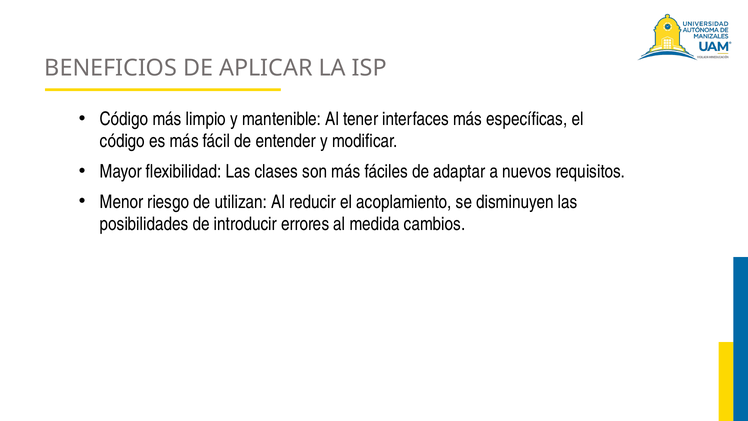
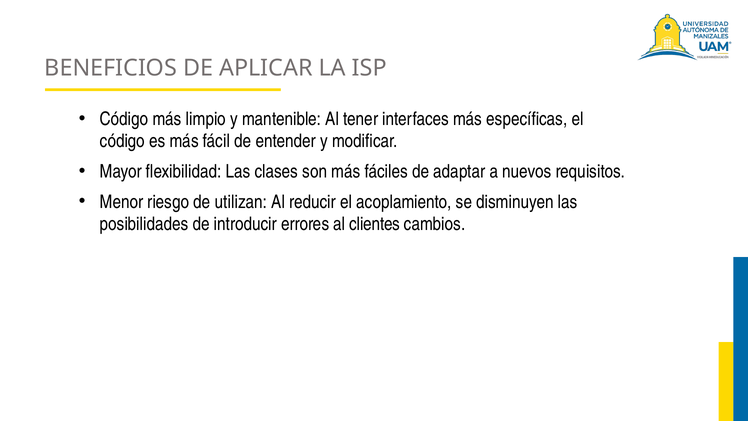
medida: medida -> clientes (375, 224)
